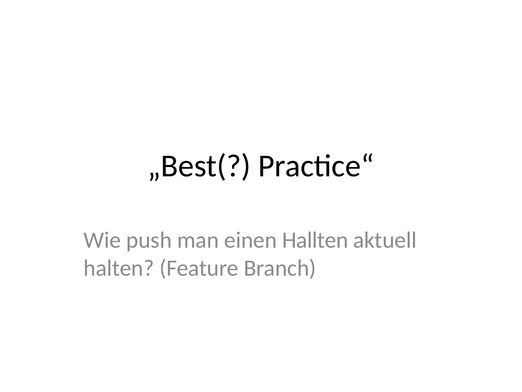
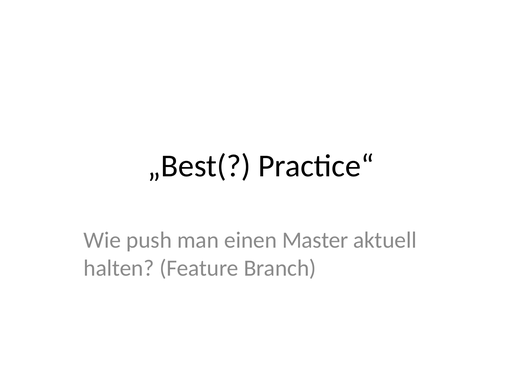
Hallten: Hallten -> Master (315, 240)
